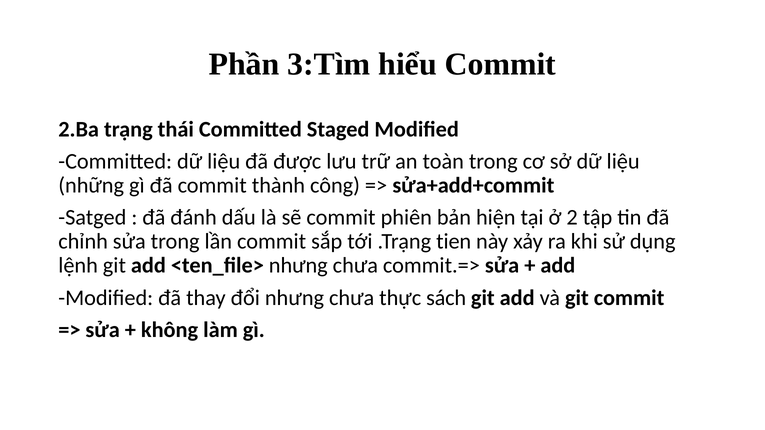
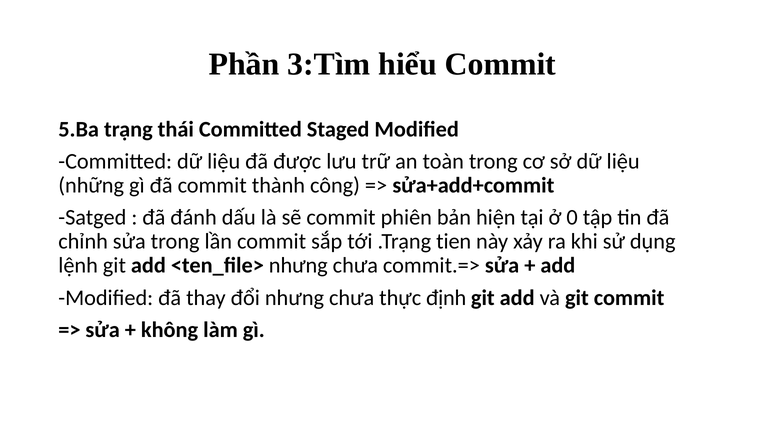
2.Ba: 2.Ba -> 5.Ba (79, 129)
2: 2 -> 0 (572, 218)
sách: sách -> định (446, 298)
